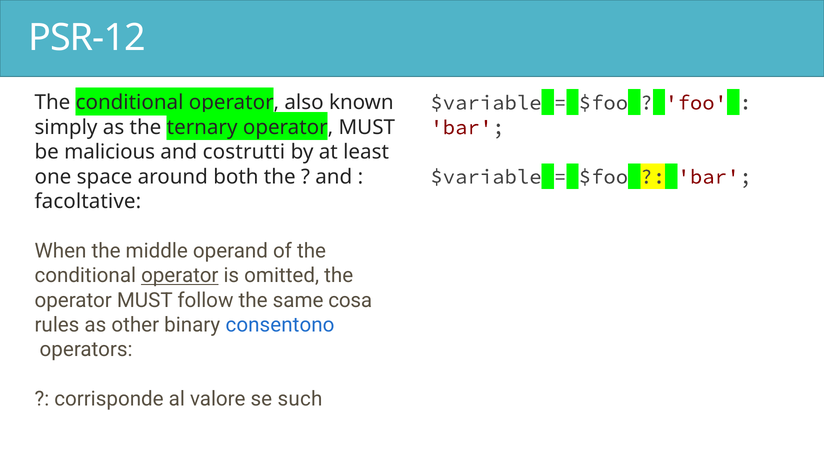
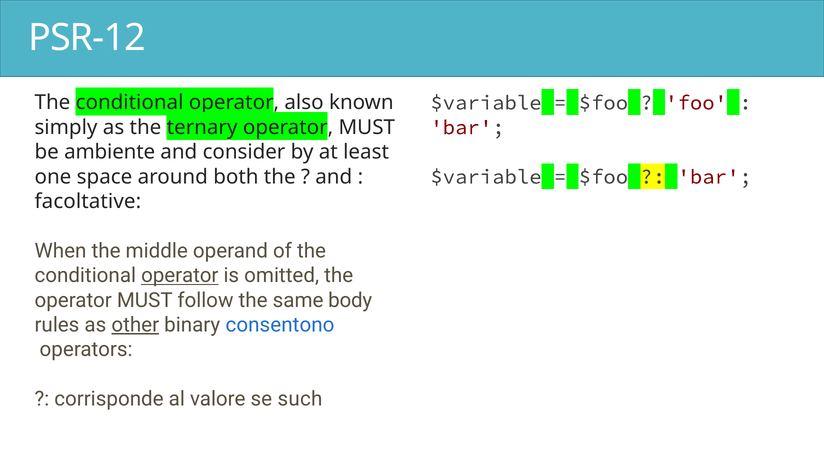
malicious: malicious -> ambiente (110, 152)
costrutti: costrutti -> consider (244, 152)
cosa: cosa -> body (350, 301)
other underline: none -> present (135, 325)
